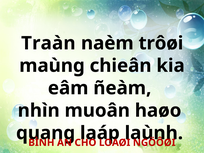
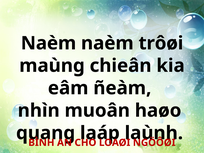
Traàn: Traàn -> Naèm (48, 43)
